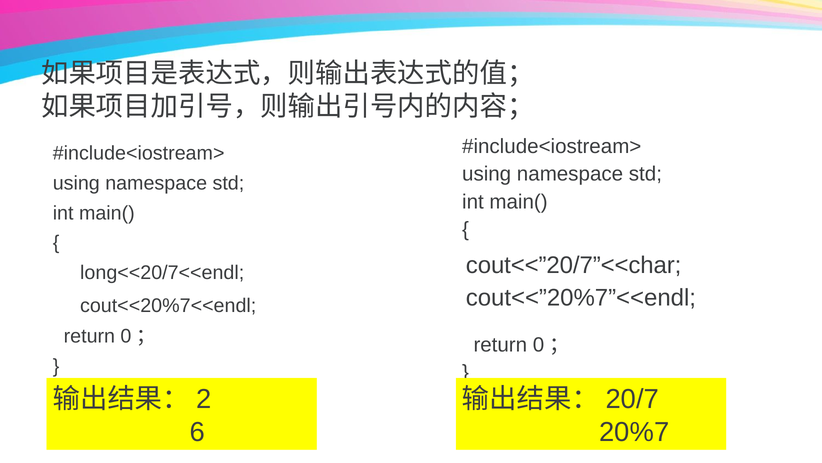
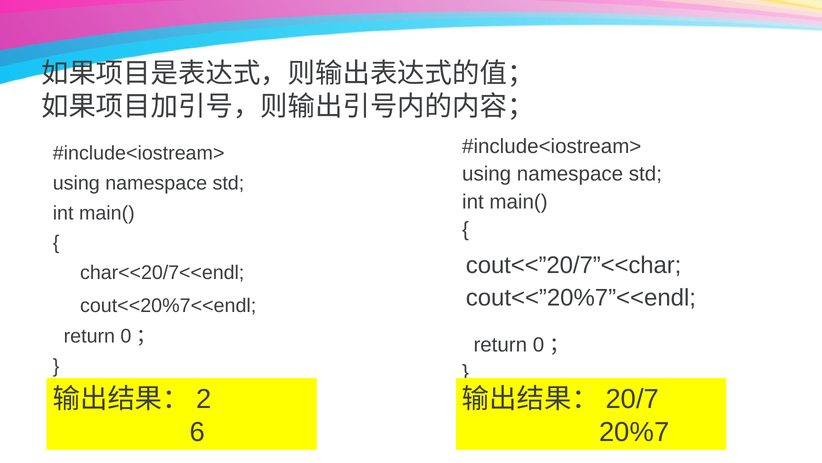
long<<20/7<<endl: long<<20/7<<endl -> char<<20/7<<endl (162, 272)
